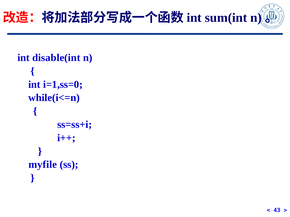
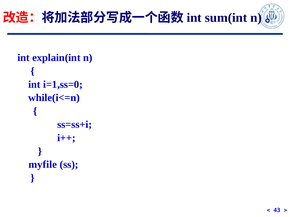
disable(int: disable(int -> explain(int (56, 58)
